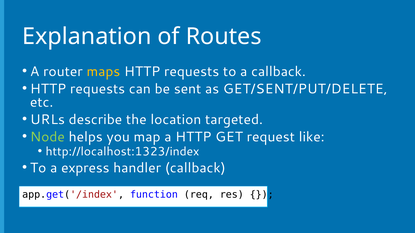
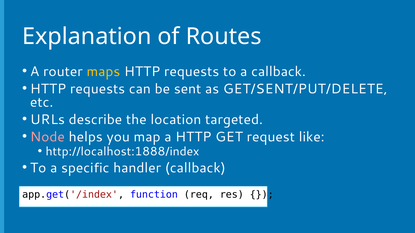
Node colour: light green -> pink (47, 137)
http://localhost:1323/index: http://localhost:1323/index -> http://localhost:1888/index (122, 152)
express: express -> specific (85, 168)
